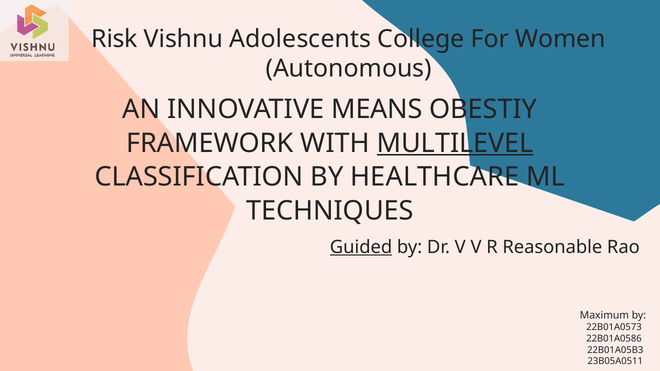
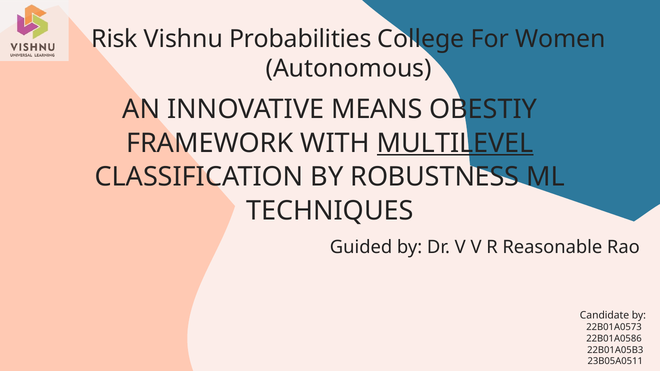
Adolescents: Adolescents -> Probabilities (300, 39)
HEALTHCARE: HEALTHCARE -> ROBUSTNESS (435, 177)
Guided underline: present -> none (361, 247)
Maximum: Maximum -> Candidate (604, 316)
